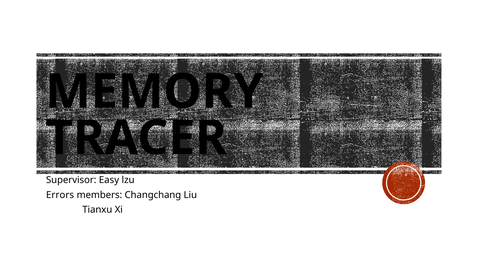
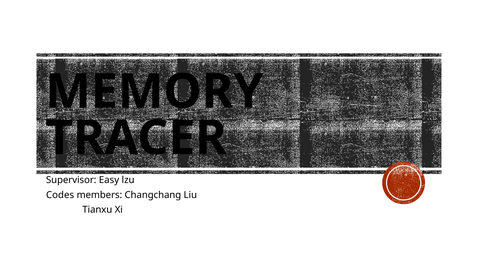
Errors: Errors -> Codes (60, 195)
